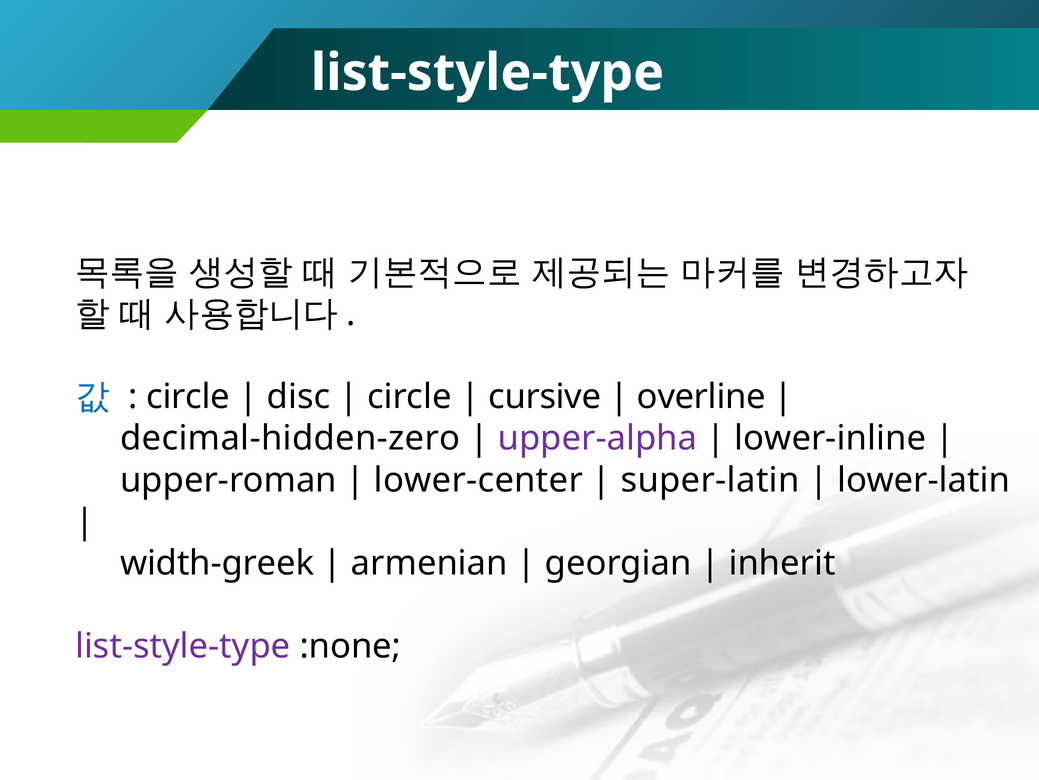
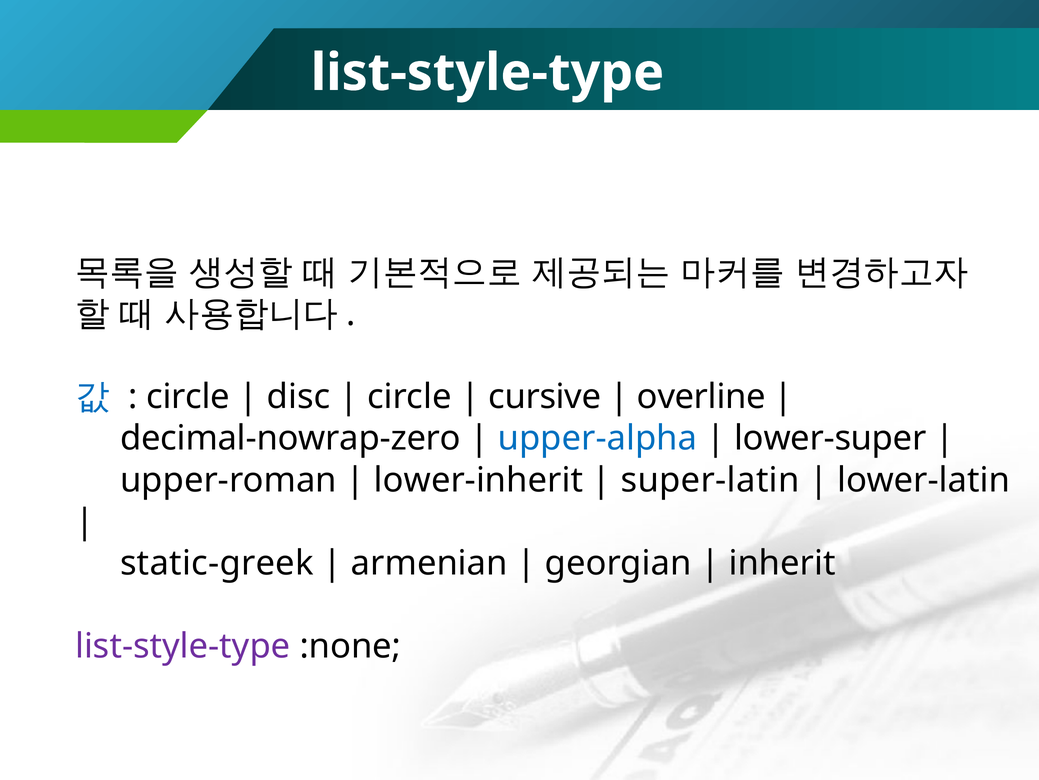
decimal-hidden-zero: decimal-hidden-zero -> decimal-nowrap-zero (291, 438)
upper-alpha colour: purple -> blue (598, 438)
lower-inline: lower-inline -> lower-super (830, 438)
lower-center: lower-center -> lower-inherit (479, 480)
width-greek: width-greek -> static-greek (217, 563)
